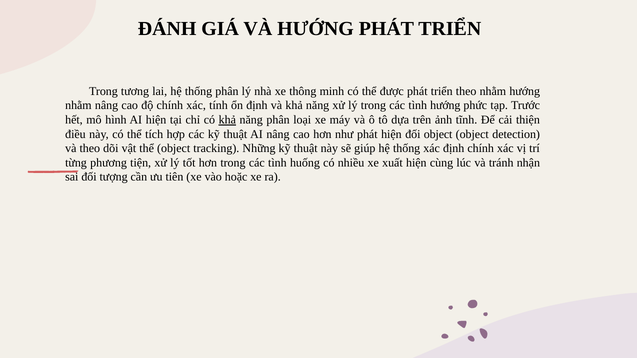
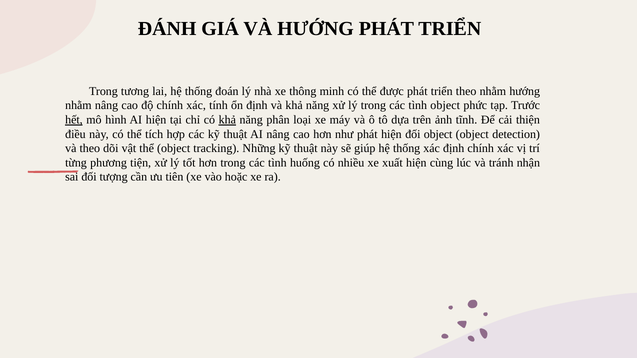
thống phân: phân -> đoán (227, 91)
tình hướng: hướng -> object (445, 106)
hết underline: none -> present (74, 120)
